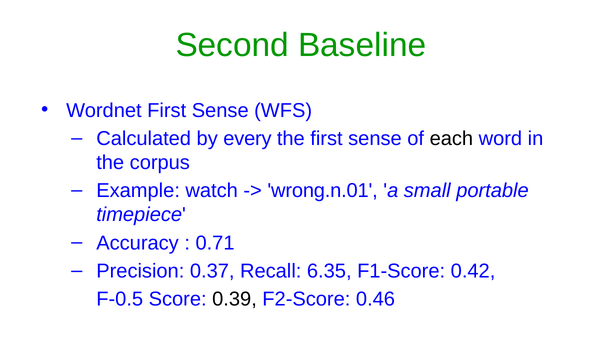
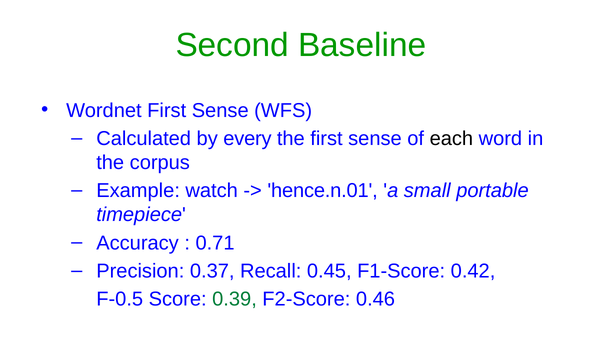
wrong.n.01: wrong.n.01 -> hence.n.01 (323, 191)
6.35: 6.35 -> 0.45 (329, 271)
0.39 colour: black -> green (234, 299)
